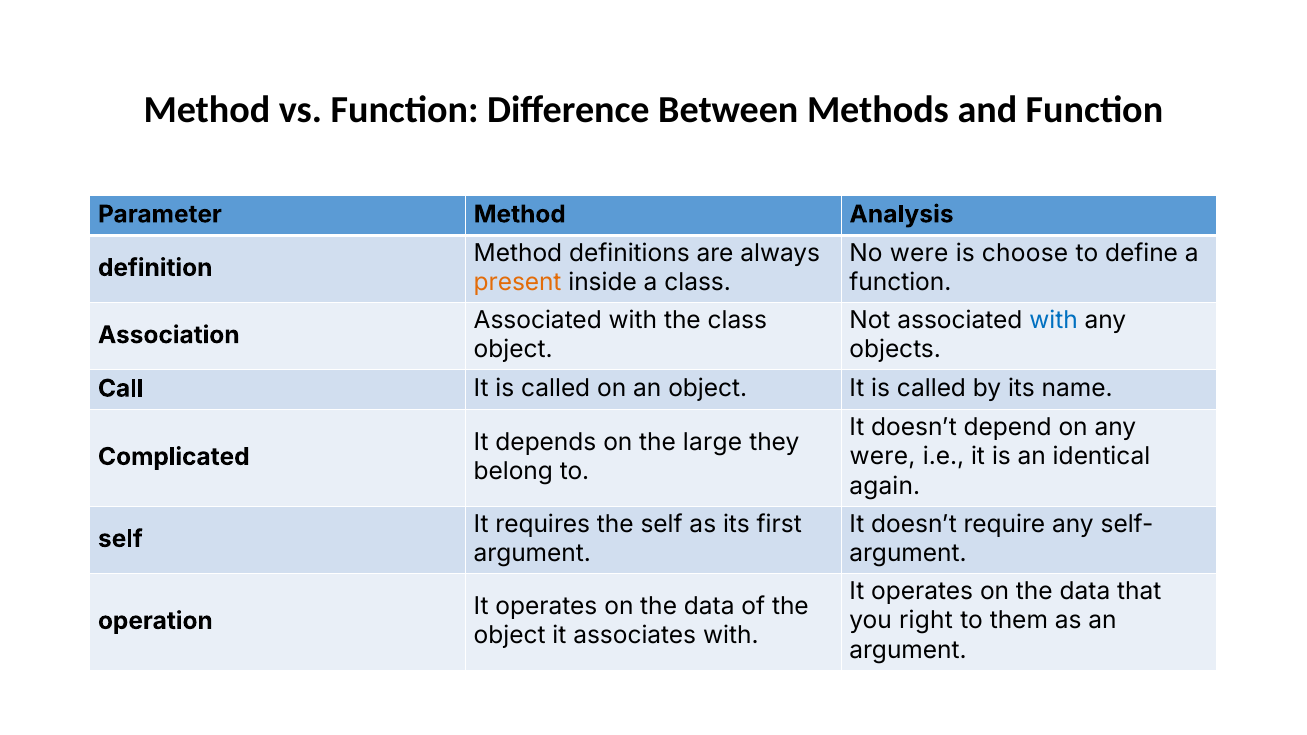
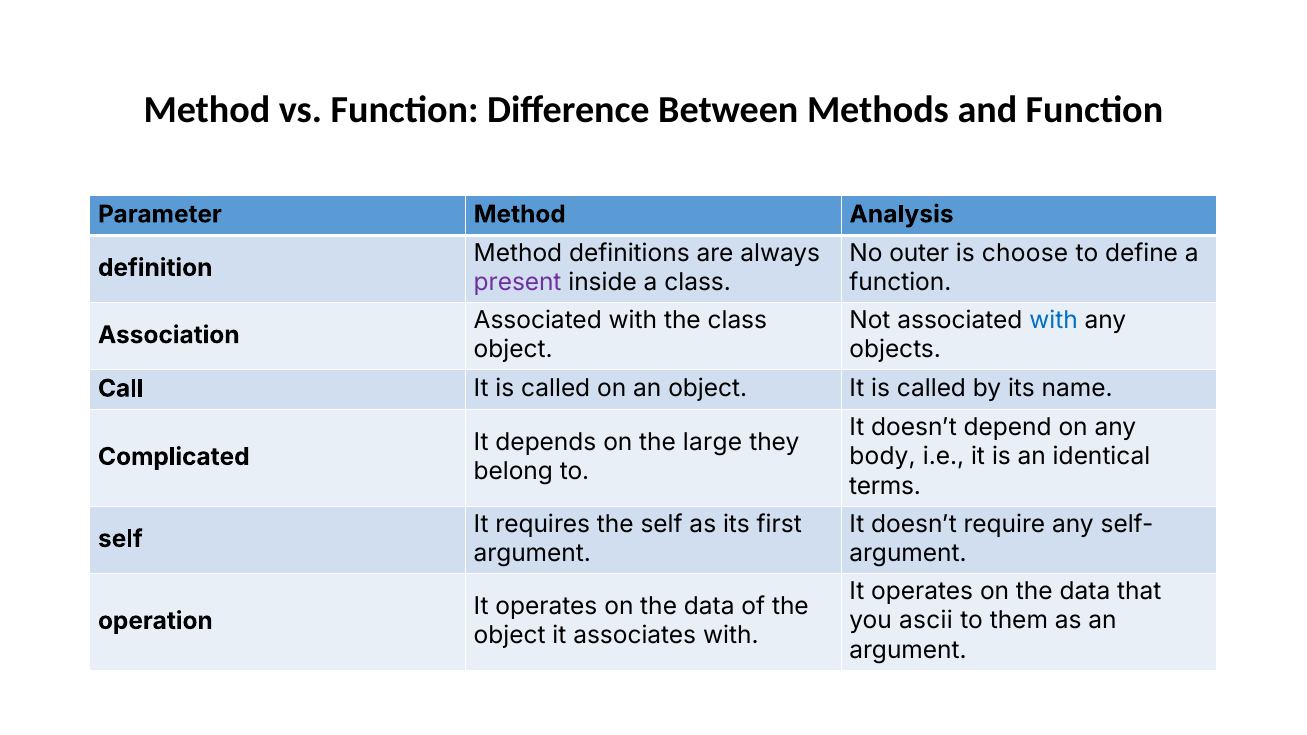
No were: were -> outer (919, 253)
present colour: orange -> purple (518, 283)
were: were -> body (883, 457)
again: again -> terms (885, 486)
right: right -> ascii (926, 621)
